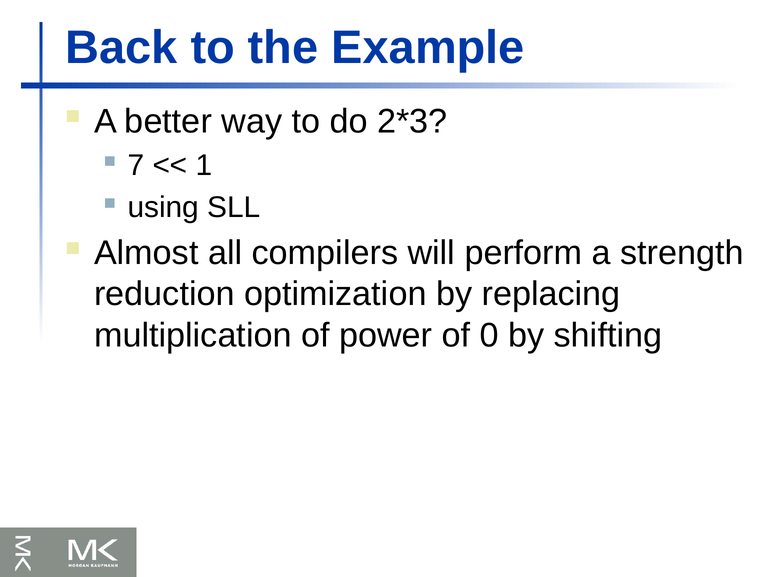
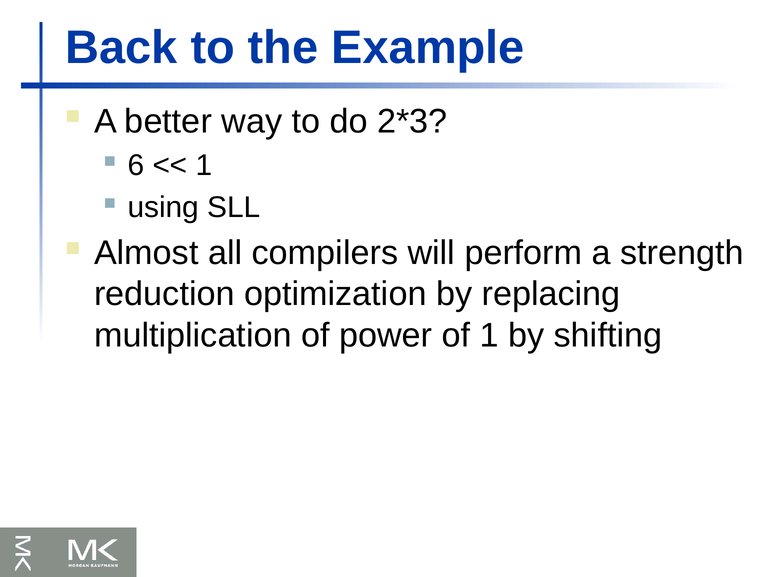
7: 7 -> 6 (136, 166)
of 0: 0 -> 1 (489, 335)
